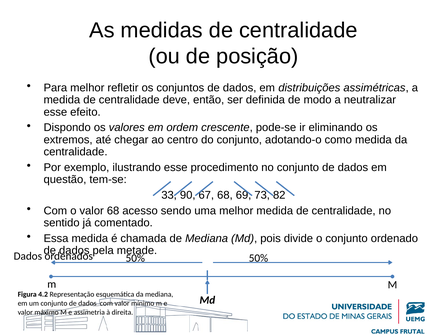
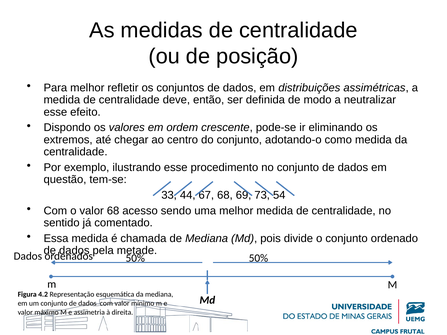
90: 90 -> 44 (188, 195)
82: 82 -> 54 (279, 195)
